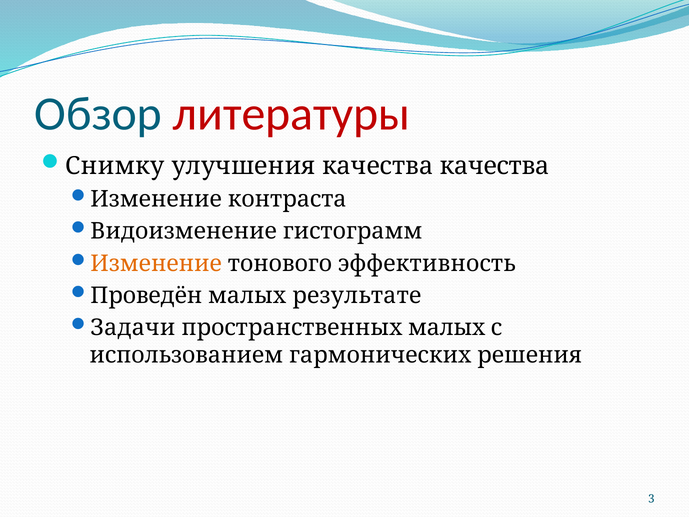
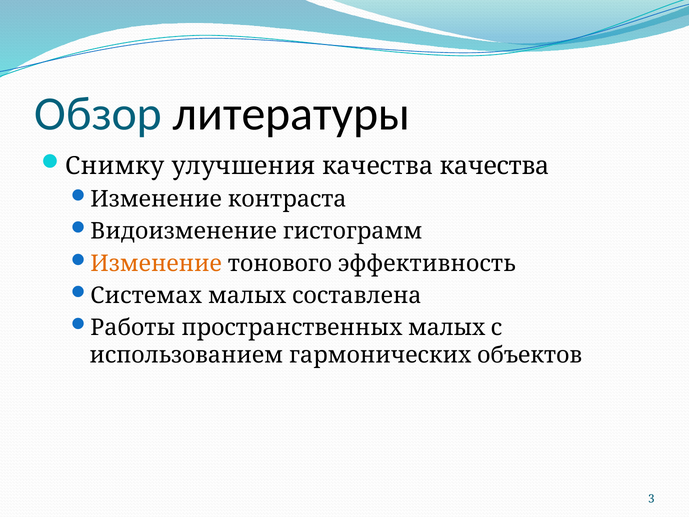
литературы colour: red -> black (292, 114)
Проведён: Проведён -> Системах (146, 295)
результате: результате -> составлена (357, 295)
Задачи: Задачи -> Работы (133, 328)
решения: решения -> объектов (530, 355)
